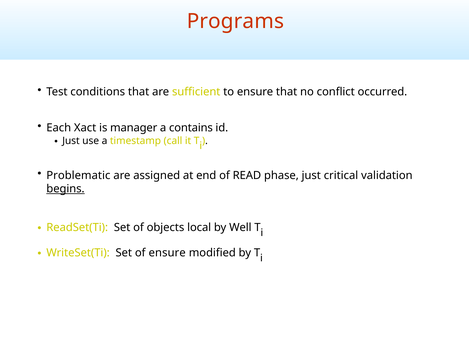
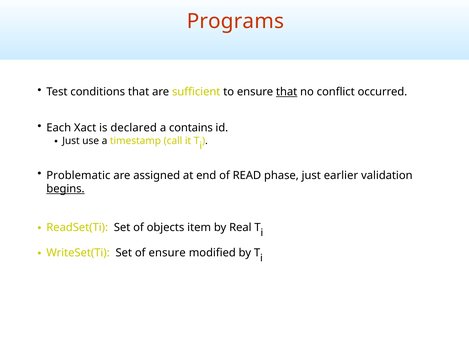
that underline: none -> present (287, 92)
manager: manager -> declared (134, 128)
critical: critical -> earlier (341, 175)
local: local -> item (199, 227)
Well: Well -> Real (240, 227)
